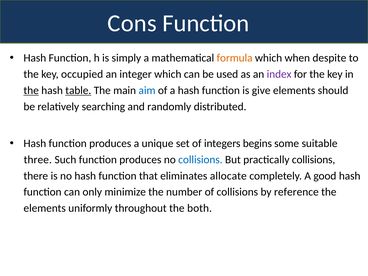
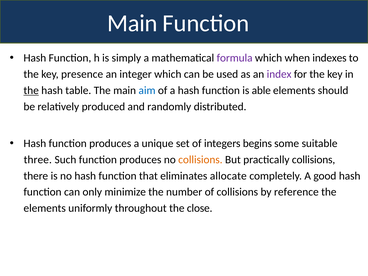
Cons: Cons -> Main (132, 23)
formula colour: orange -> purple (235, 58)
despite: despite -> indexes (329, 58)
occupied: occupied -> presence (82, 74)
table underline: present -> none (78, 90)
give: give -> able (261, 90)
searching: searching -> produced (103, 107)
collisions colour: blue -> orange (200, 160)
both: both -> close (200, 208)
